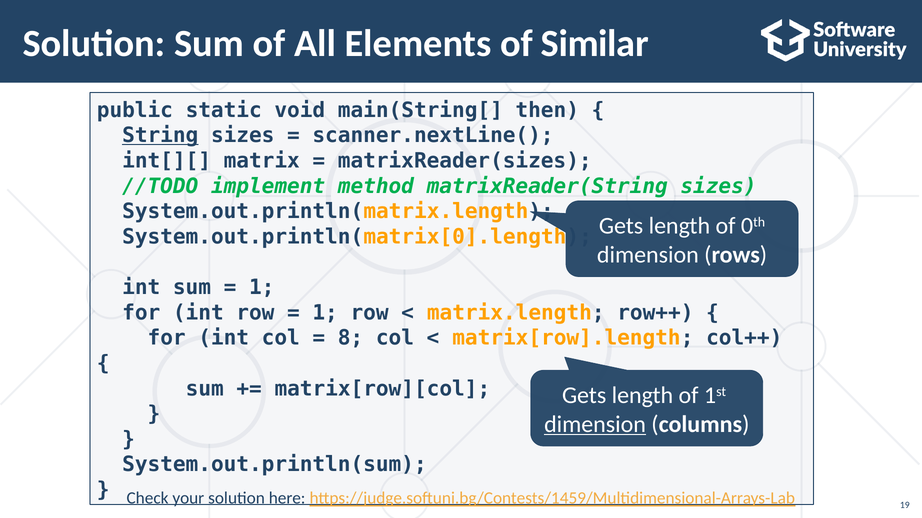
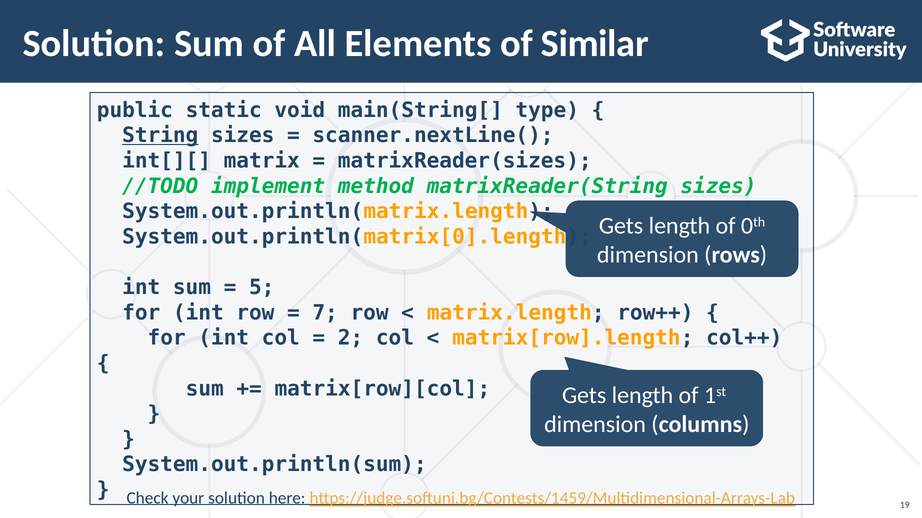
then: then -> type (547, 110)
1: 1 -> 5 (262, 288)
1: 1 -> 7 (325, 313)
8: 8 -> 2 (351, 338)
dimension underline: present -> none (595, 425)
